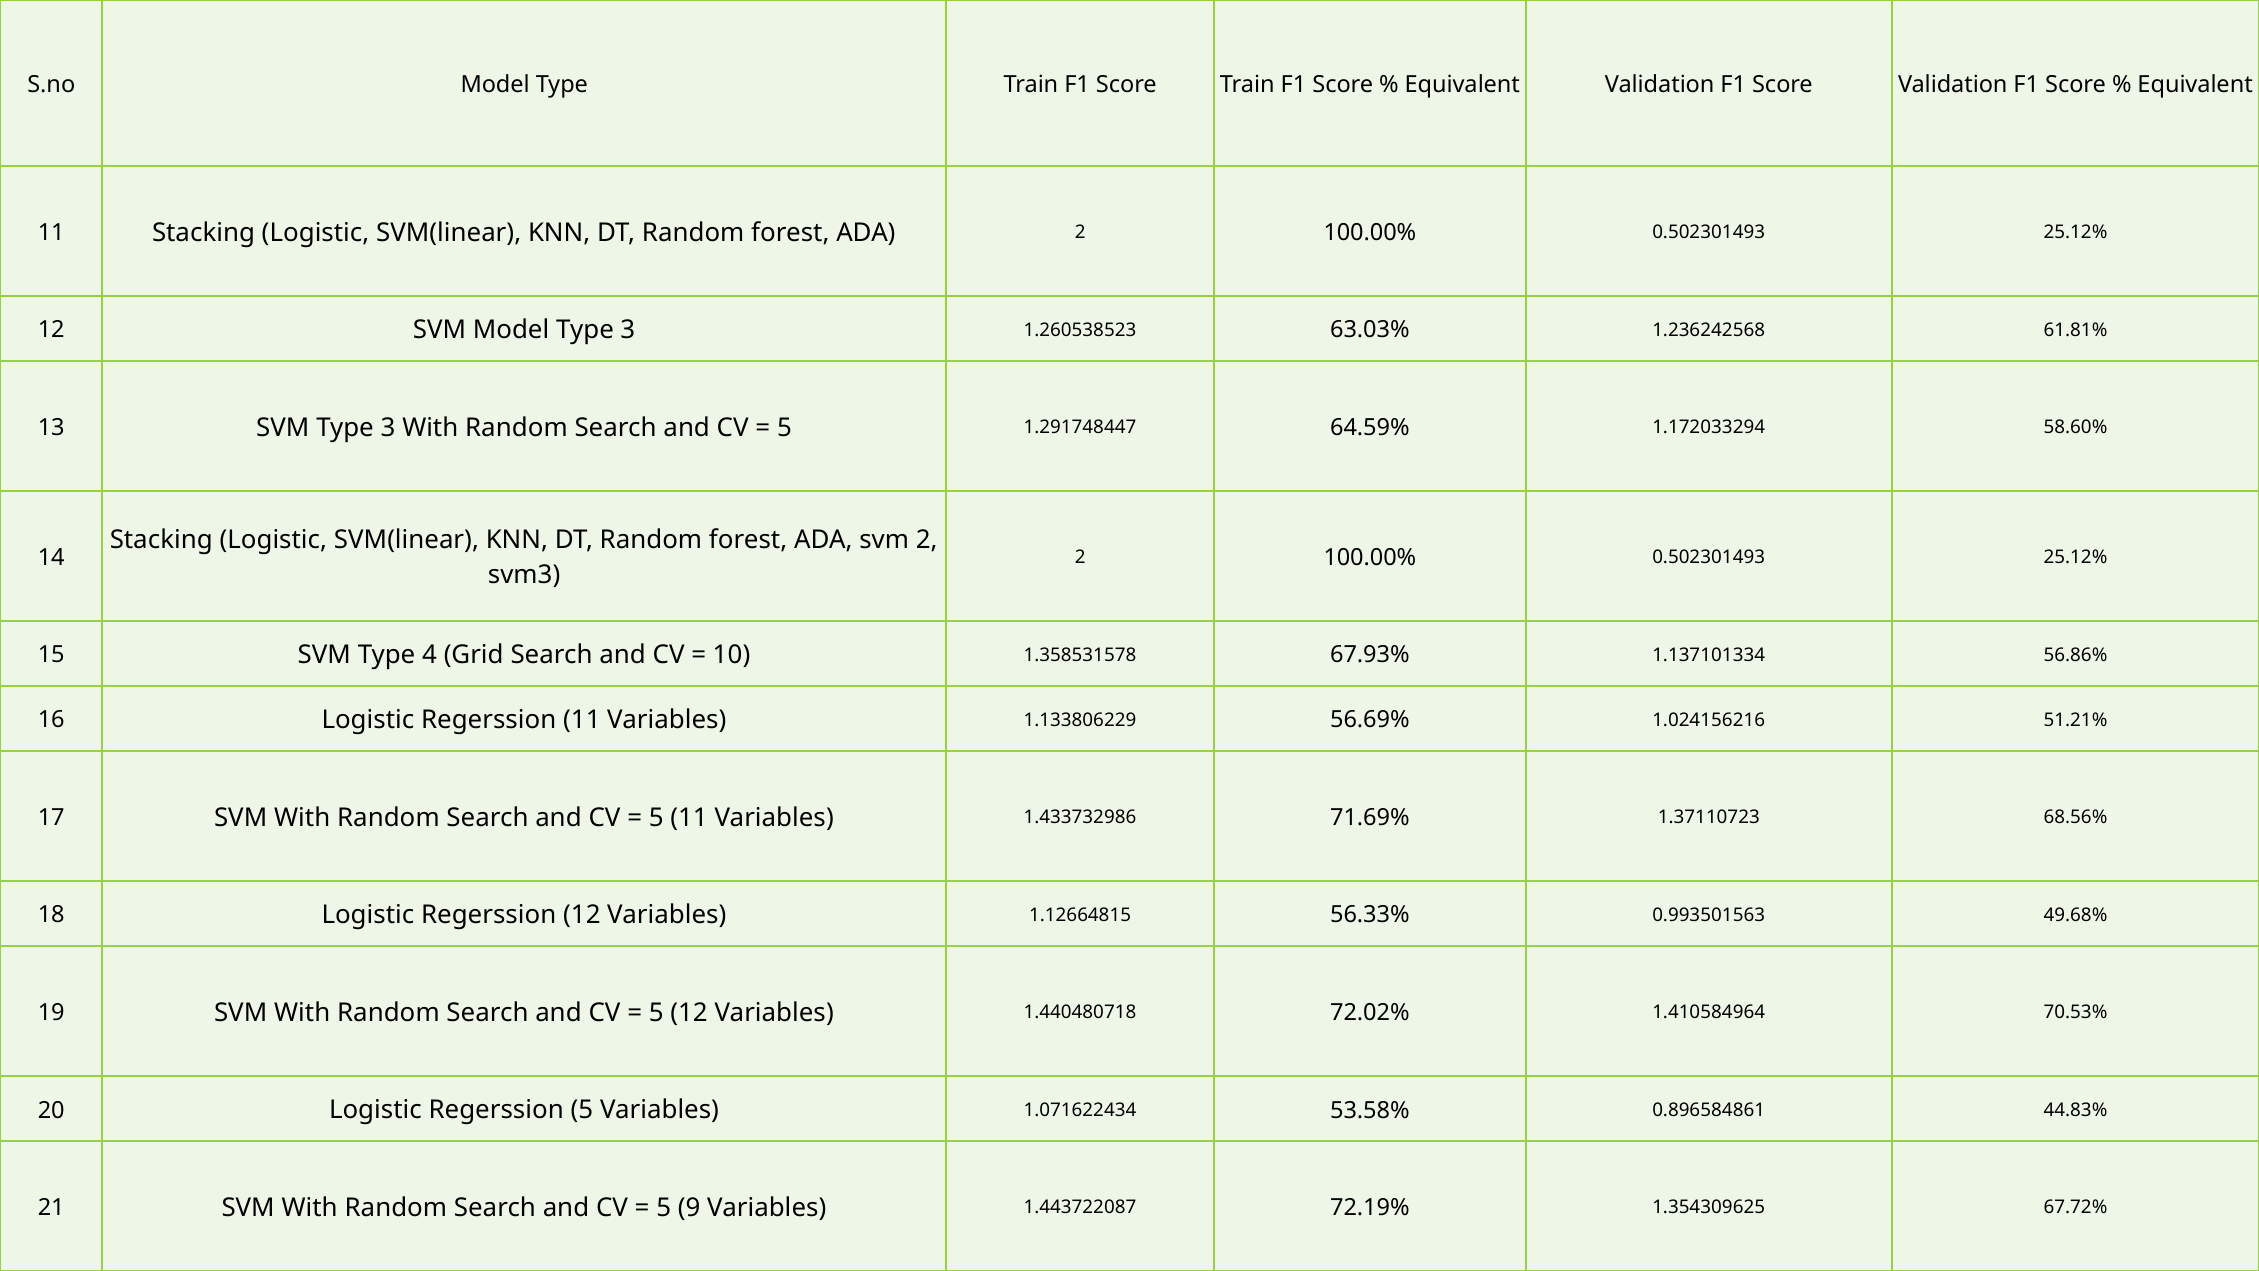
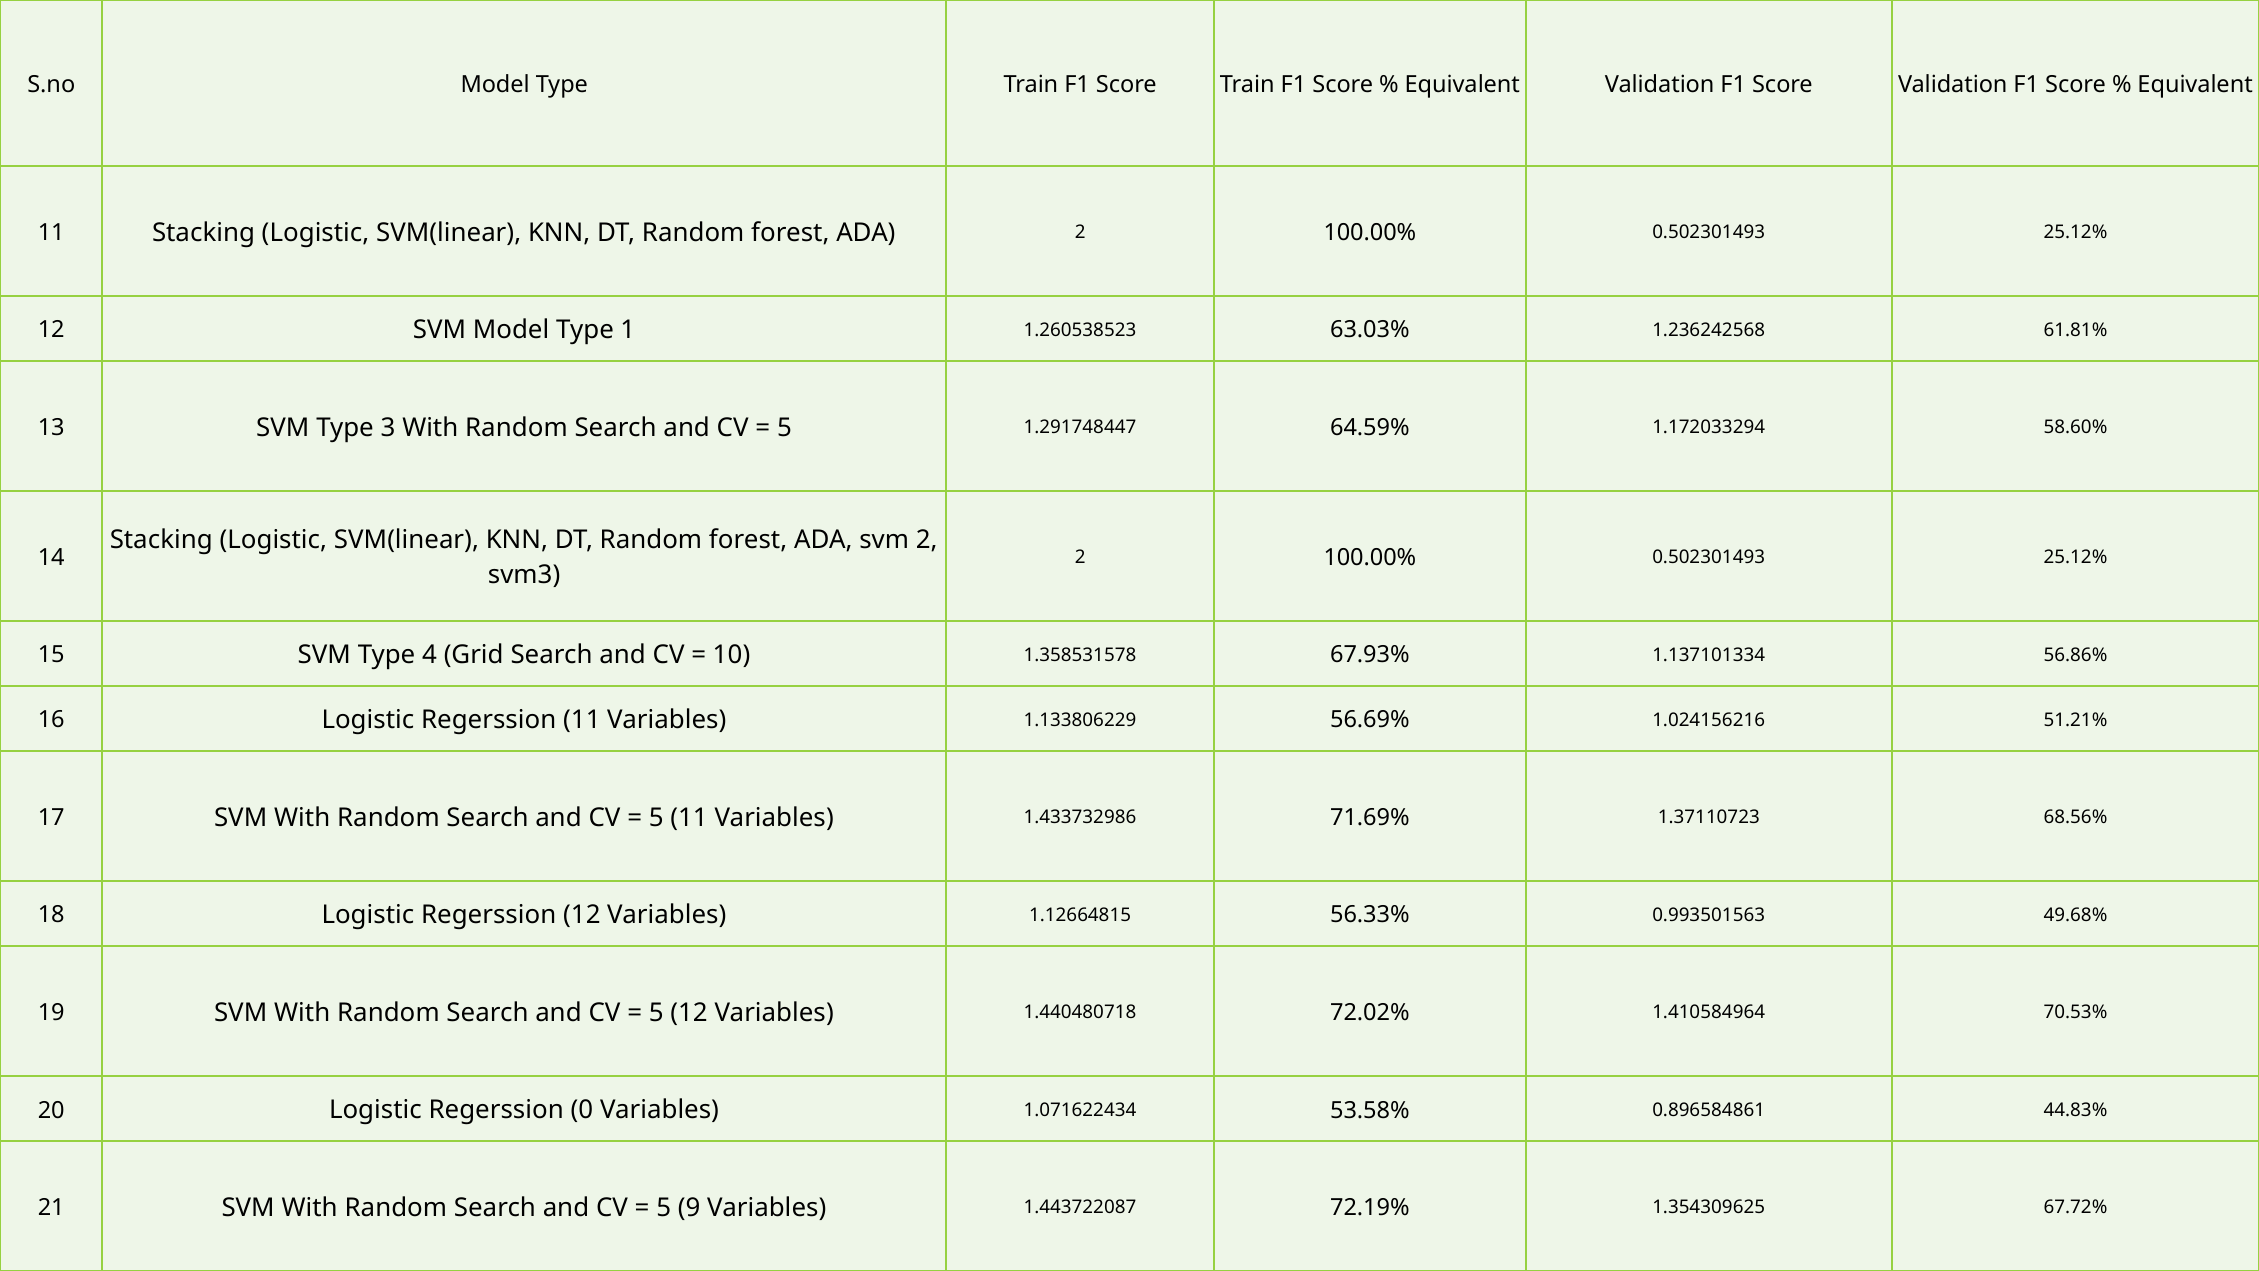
Model Type 3: 3 -> 1 (628, 330)
Regerssion 5: 5 -> 0 (582, 1110)
